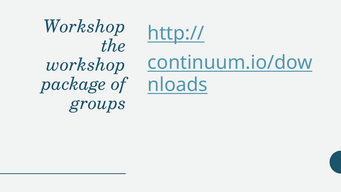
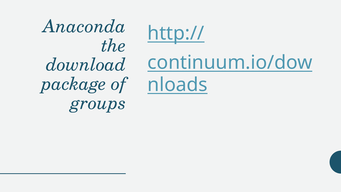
Workshop: Workshop -> Anaconda (84, 26)
workshop: workshop -> download (86, 65)
